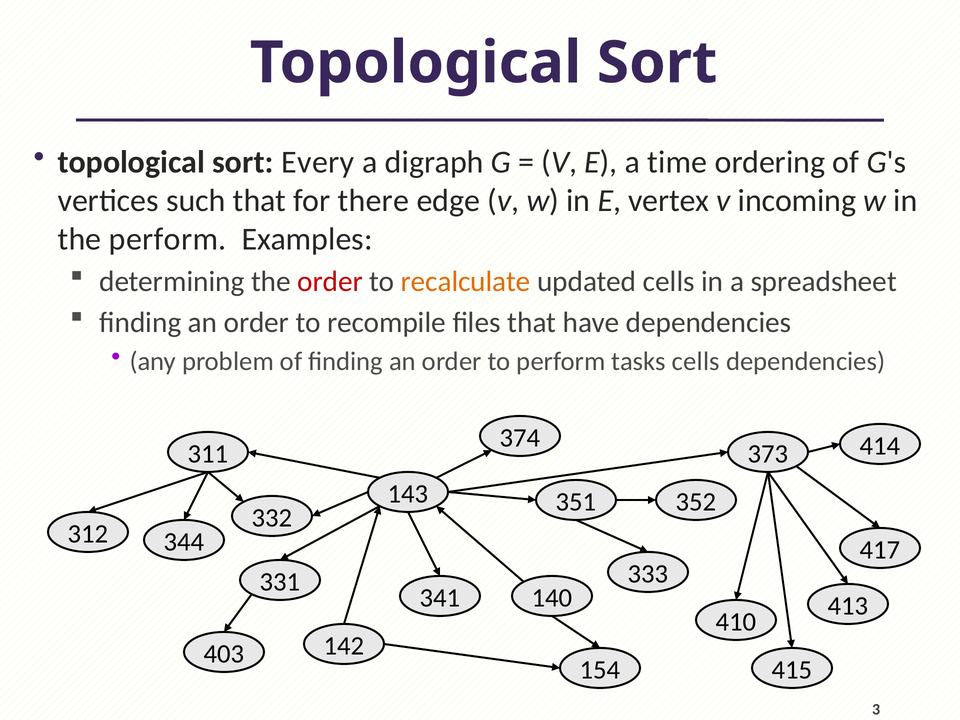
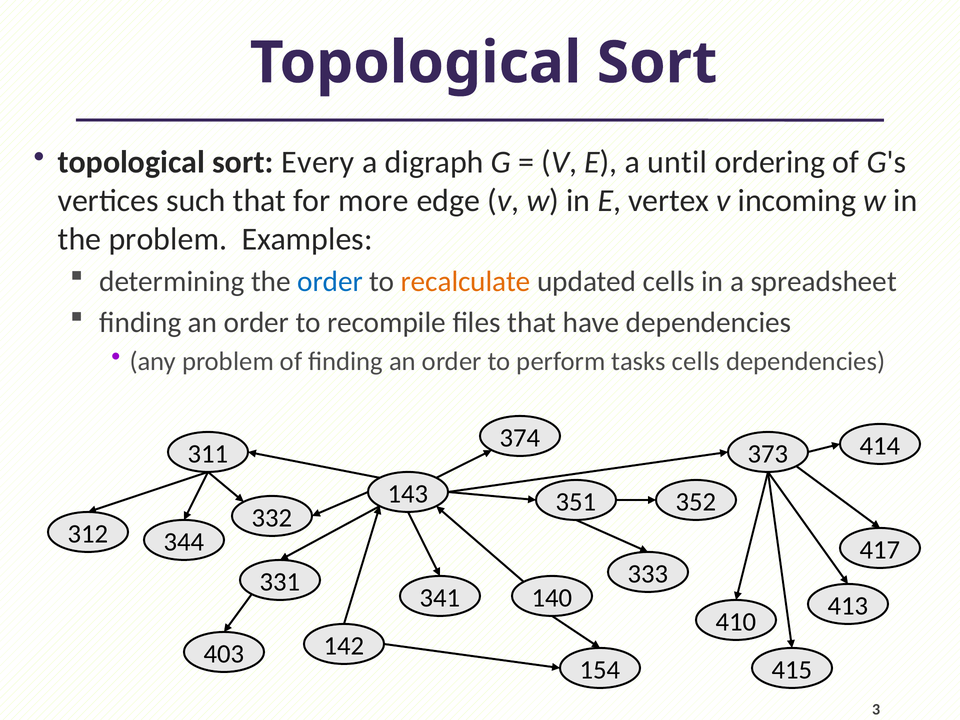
time: time -> until (677, 162)
there: there -> more (373, 201)
the perform: perform -> problem (168, 239)
order colour: red -> blue (330, 281)
